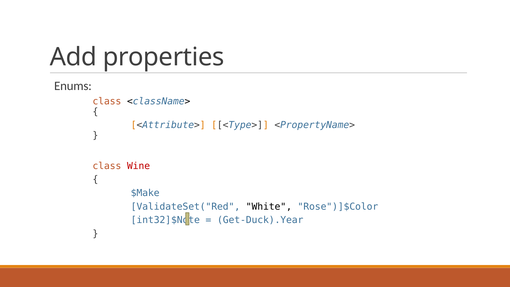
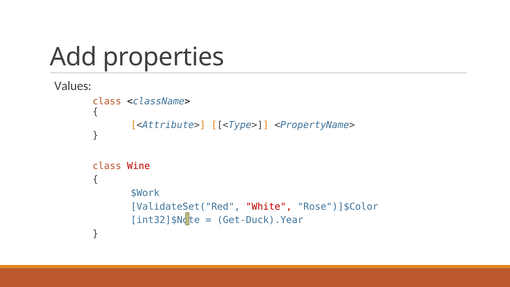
Enums: Enums -> Values (73, 86)
$Make: $Make -> $Work (145, 193)
White colour: black -> red (269, 206)
